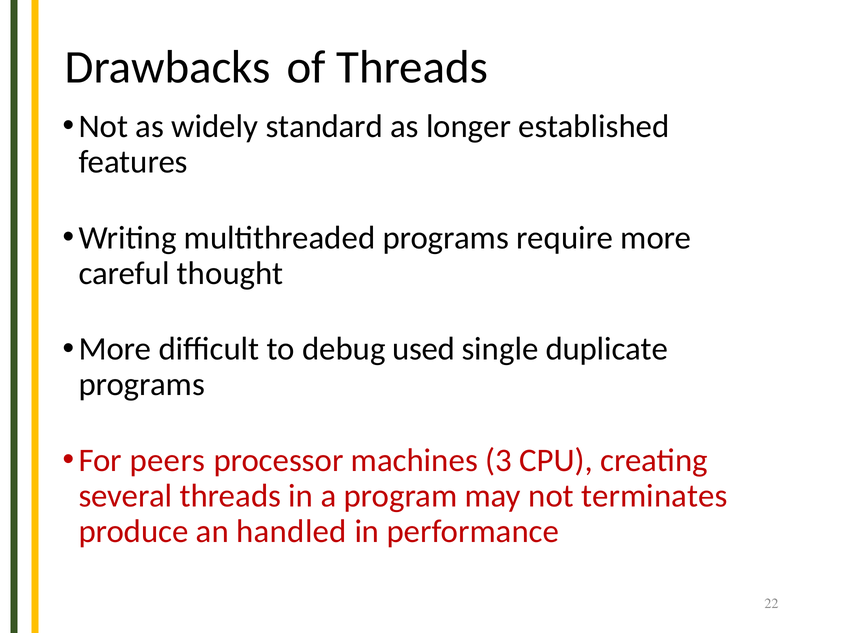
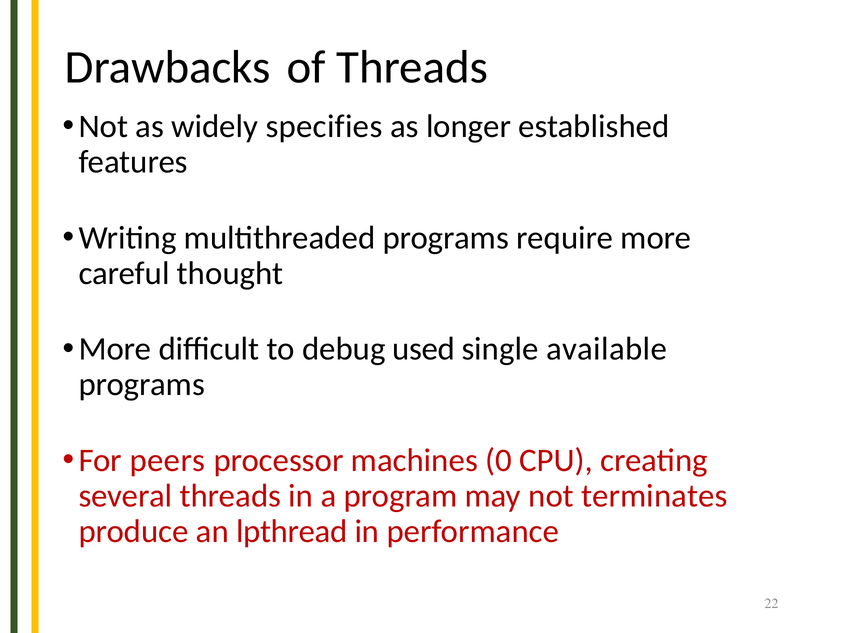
standard: standard -> specifies (324, 127)
duplicate: duplicate -> available (607, 349)
3: 3 -> 0 (498, 461)
handled: handled -> lpthread (292, 532)
